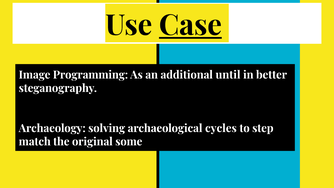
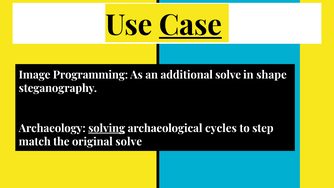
additional until: until -> solve (228, 75)
better: better -> shape (271, 75)
solving underline: none -> present (107, 128)
original some: some -> solve (129, 142)
